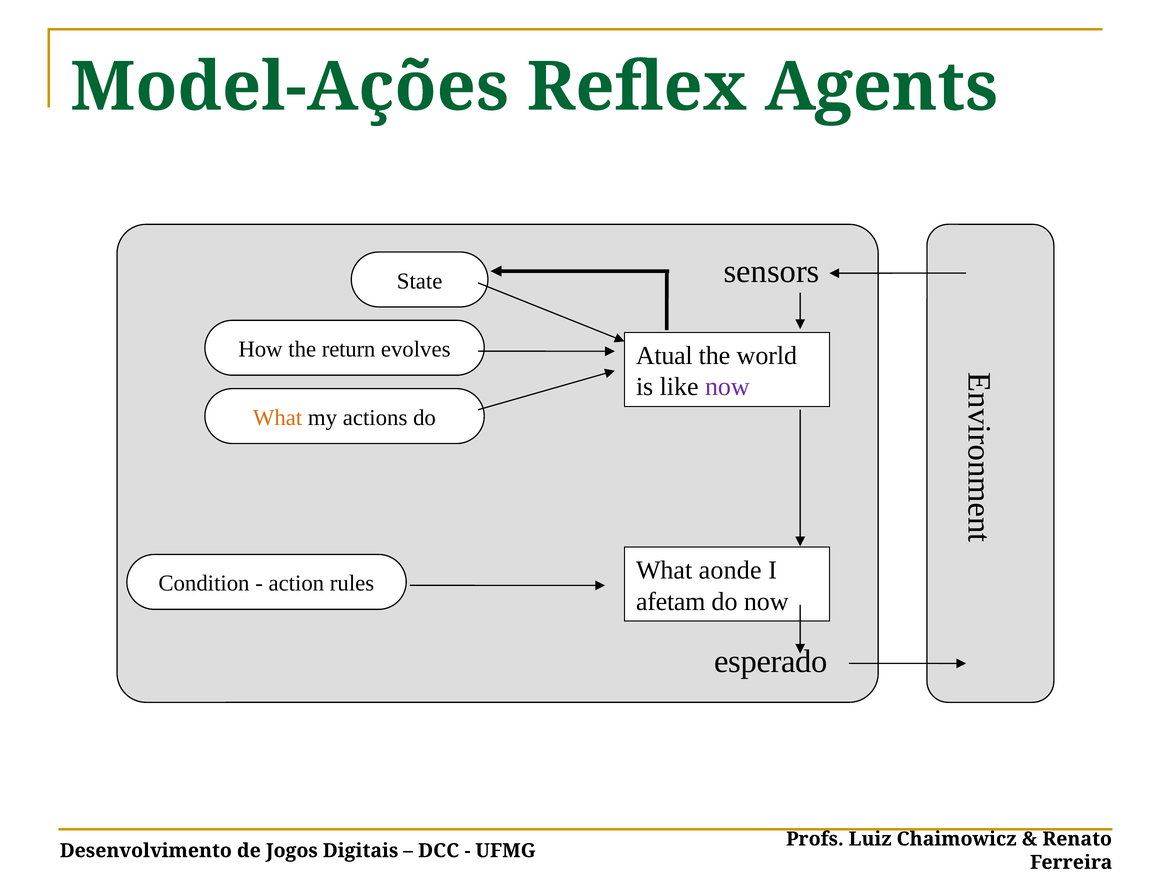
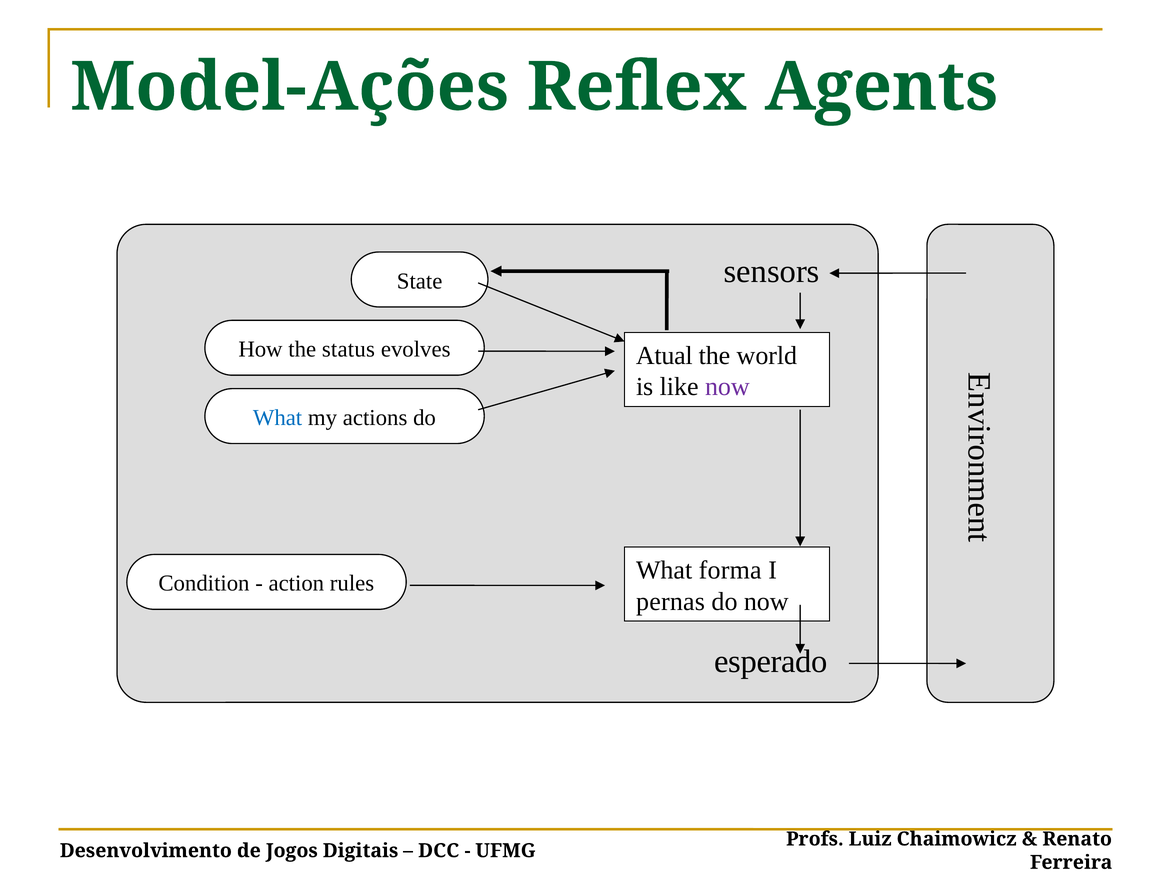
return: return -> status (348, 349)
What colour: orange -> blue (278, 418)
aonde: aonde -> forma (730, 570)
afetam: afetam -> pernas (671, 602)
